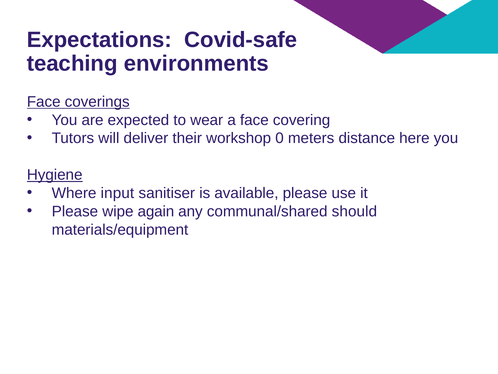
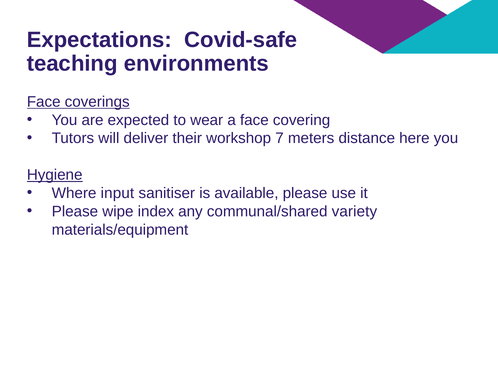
0: 0 -> 7 (280, 138)
again: again -> index (156, 211)
should: should -> variety (354, 211)
